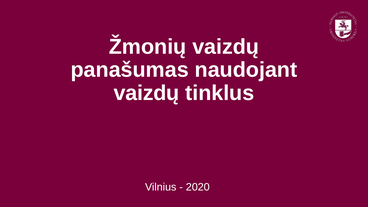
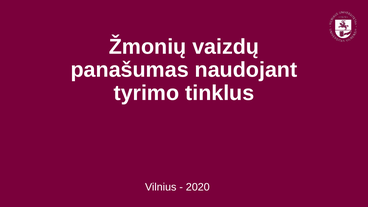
vaizdų: vaizdų -> tyrimo (146, 93)
